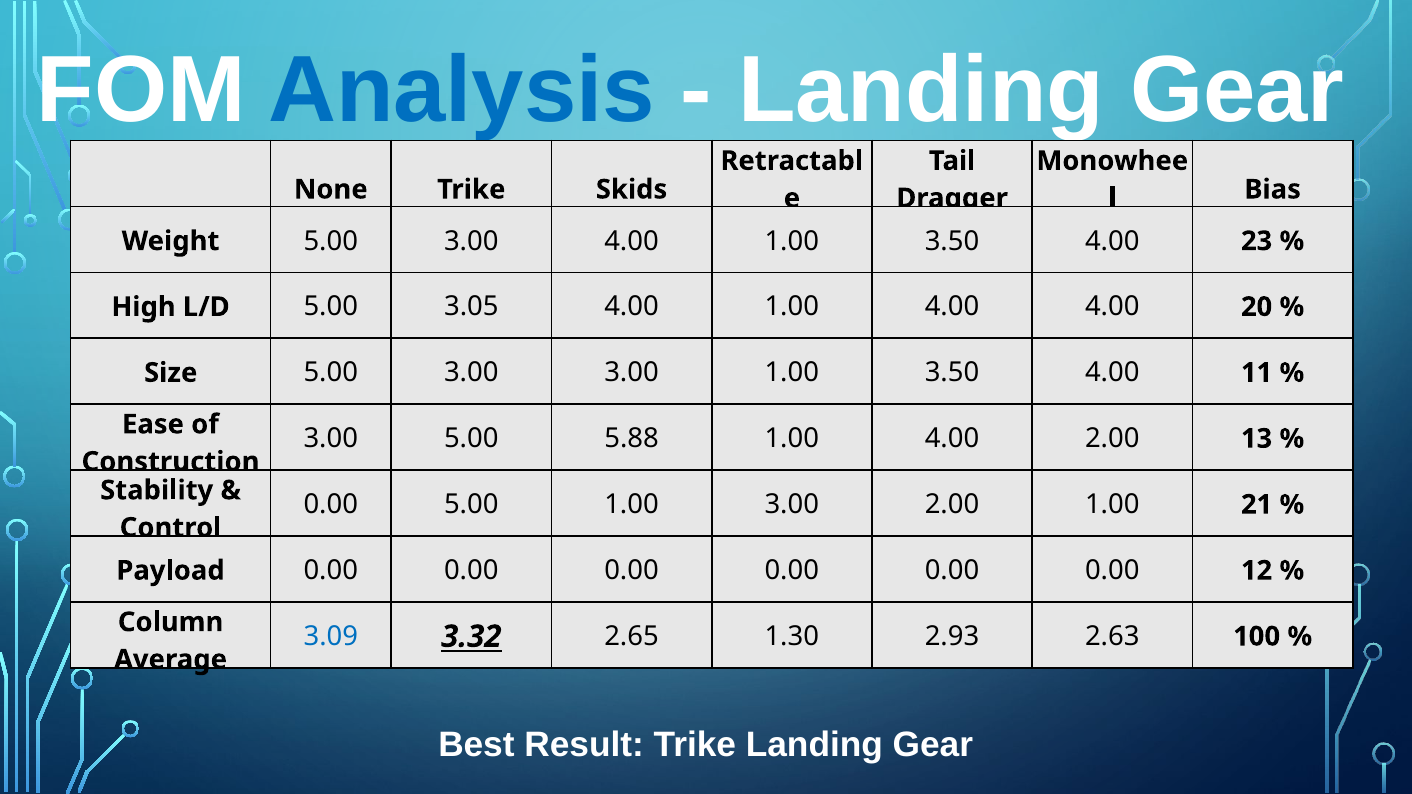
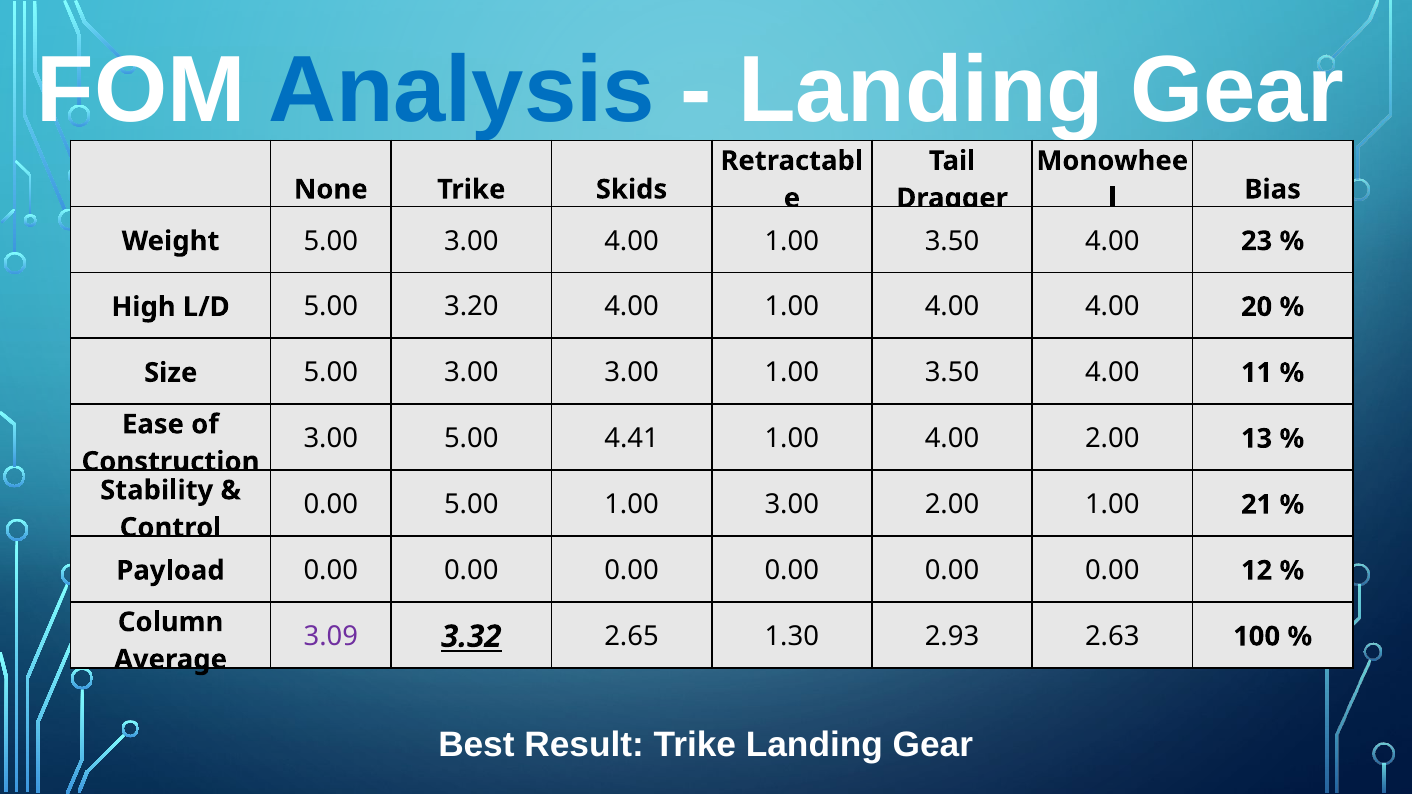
3.05: 3.05 -> 3.20 (471, 307)
5.88: 5.88 -> 4.41 (632, 439)
3.09 colour: blue -> purple (331, 637)
